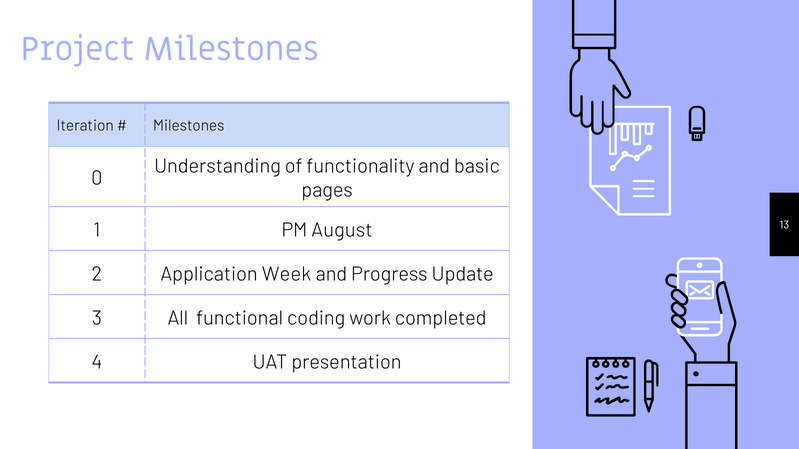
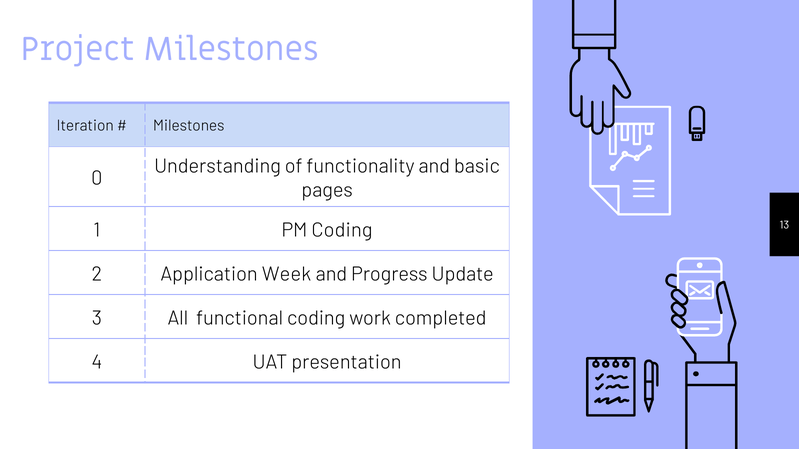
PM August: August -> Coding (342, 230)
